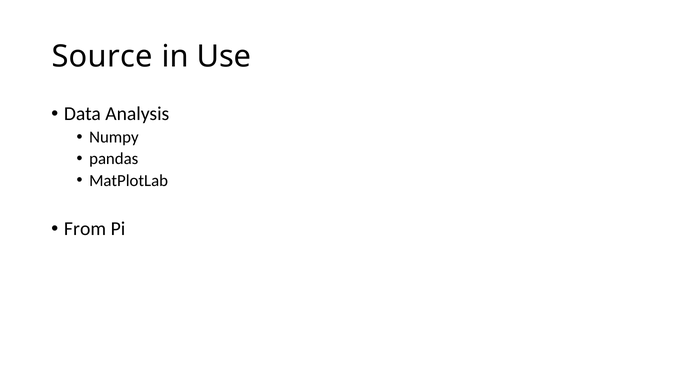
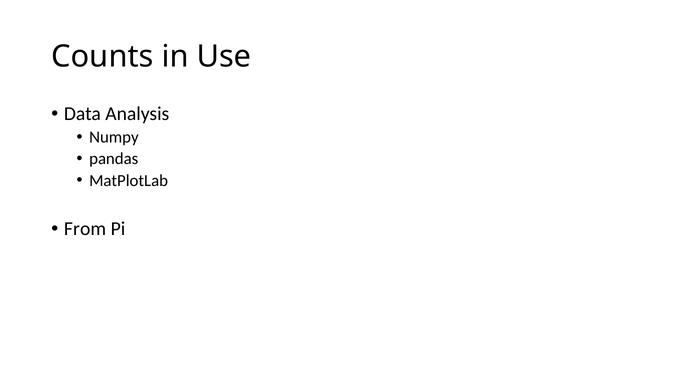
Source: Source -> Counts (102, 57)
